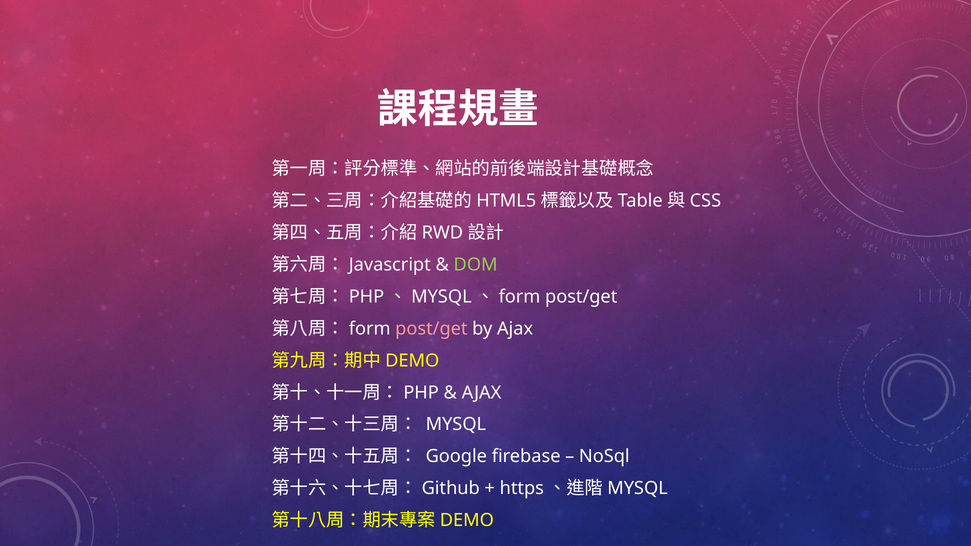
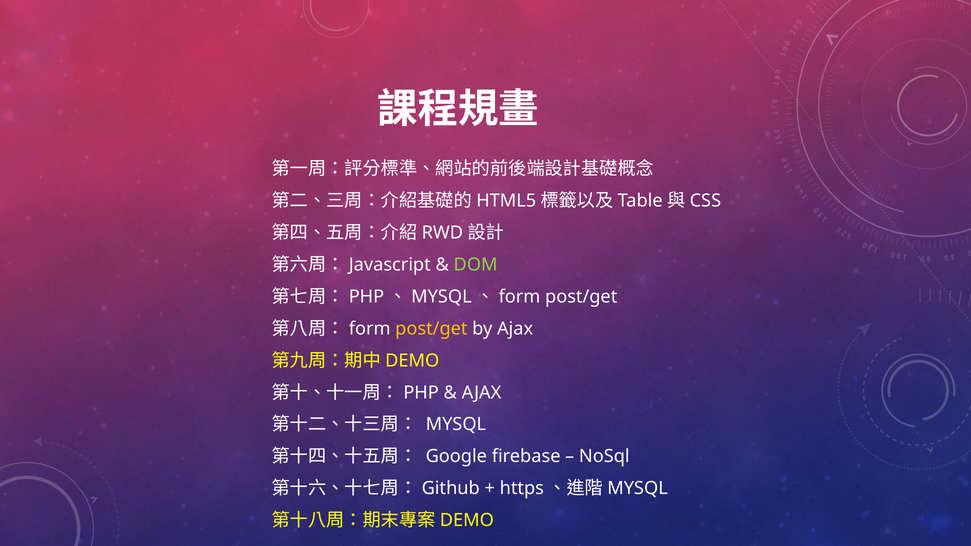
post/get colour: pink -> yellow (431, 329)
